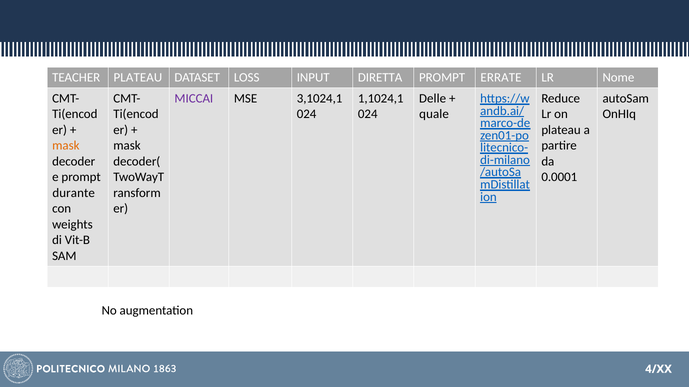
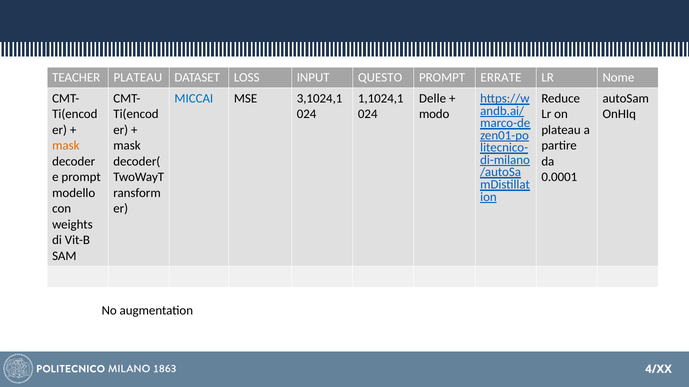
DIRETTA: DIRETTA -> QUESTO (380, 78)
MICCAI colour: purple -> blue (194, 99)
quale: quale -> modo (434, 114)
durante: durante -> modello (74, 193)
